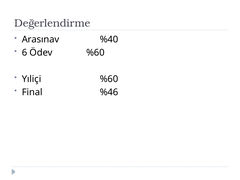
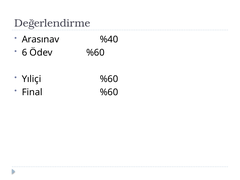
Final %46: %46 -> %60 (109, 92)
